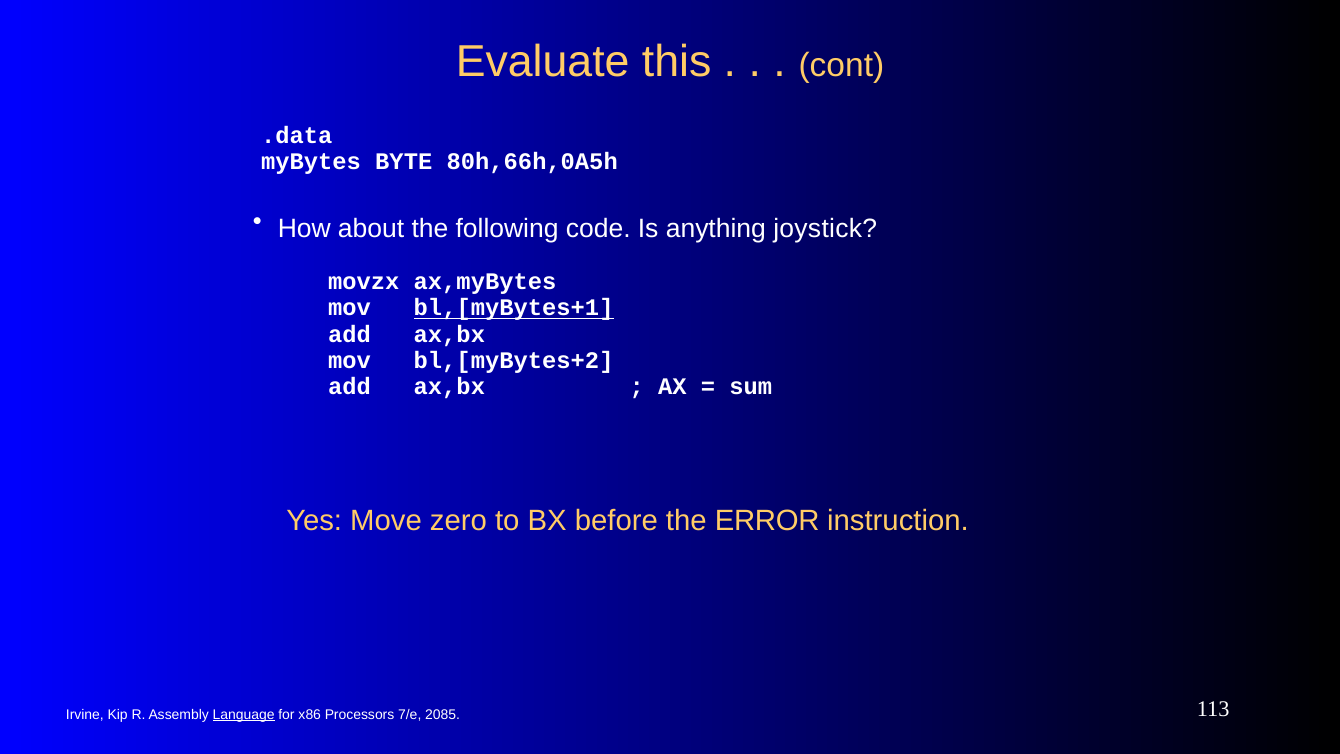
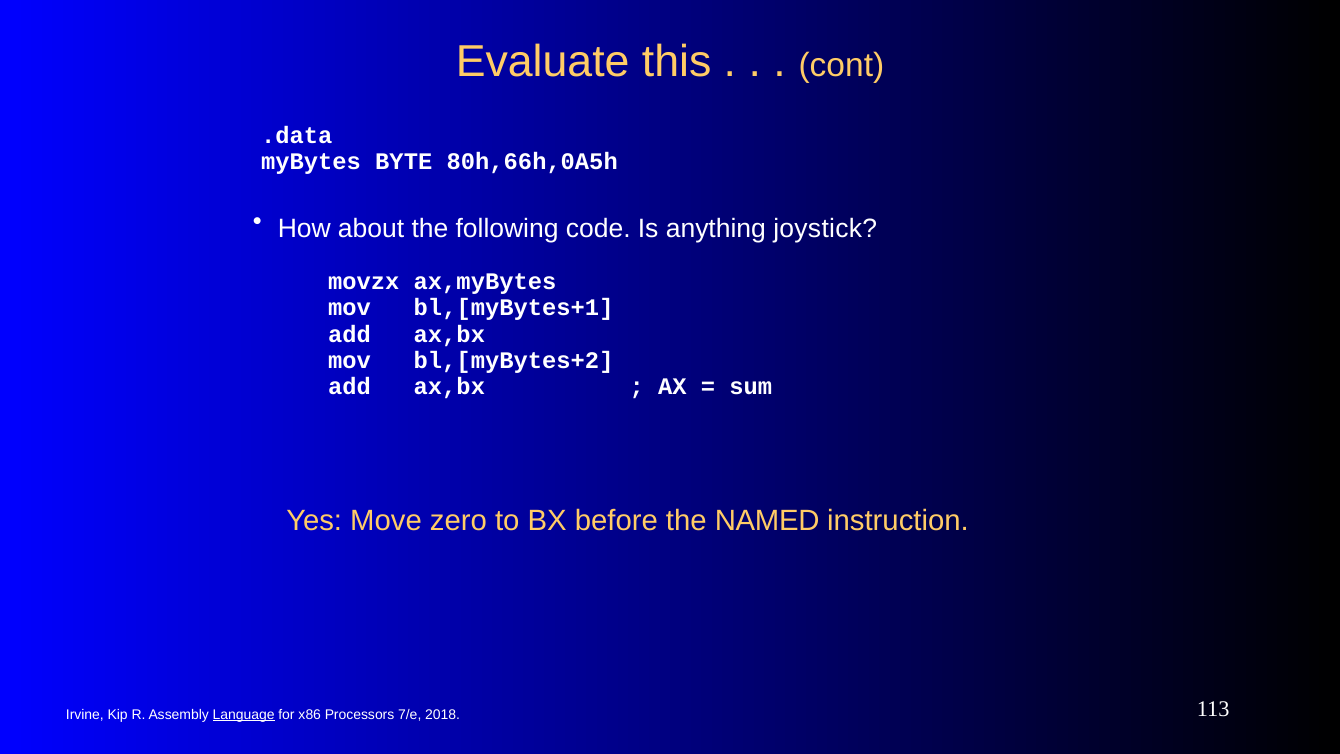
bl,[myBytes+1 underline: present -> none (514, 308)
ERROR: ERROR -> NAMED (767, 520)
2085: 2085 -> 2018 (443, 715)
